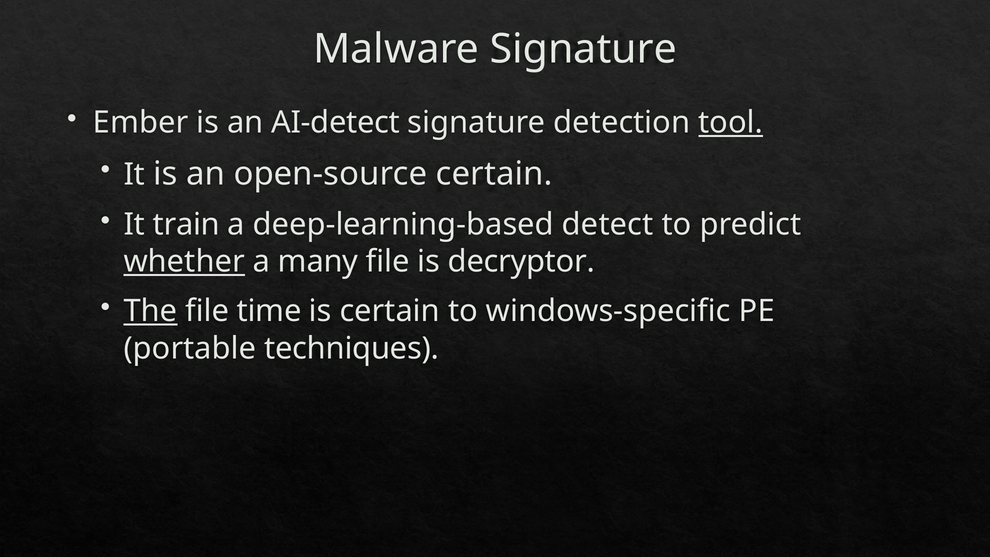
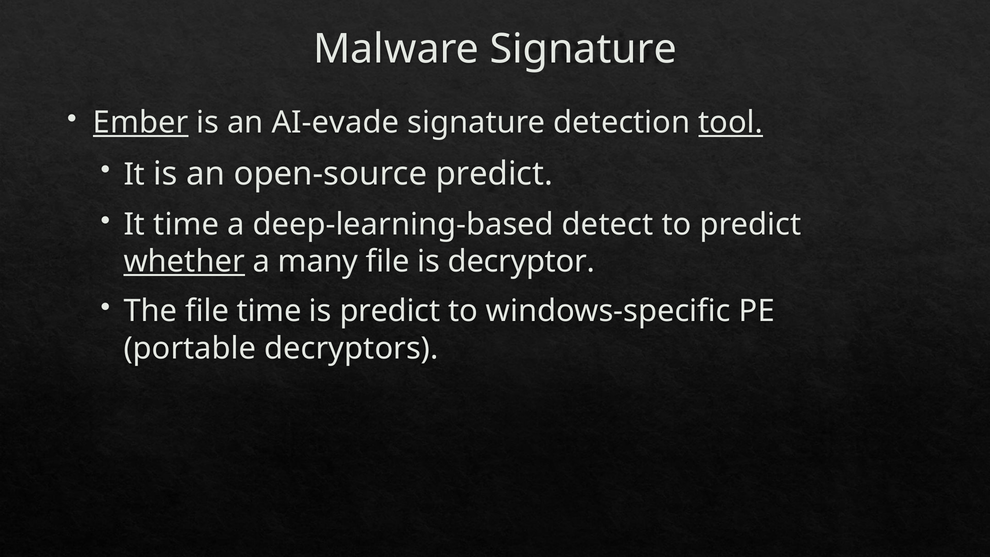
Ember underline: none -> present (141, 123)
AI-detect: AI-detect -> AI-evade (335, 123)
open-source certain: certain -> predict (494, 174)
It train: train -> time (186, 224)
The underline: present -> none (150, 311)
is certain: certain -> predict (390, 311)
techniques: techniques -> decryptors (351, 348)
